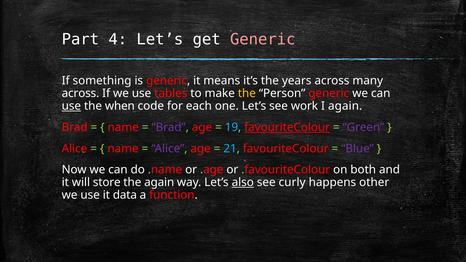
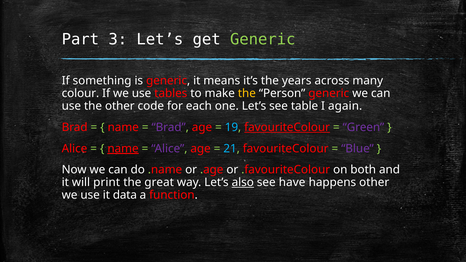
4: 4 -> 3 (118, 39)
Generic colour: pink -> light green (263, 39)
across: across -> colour (80, 93)
use underline: present -> none (71, 106)
the when: when -> other (120, 106)
work: work -> table (305, 106)
name underline: none -> present (123, 149)
store: store -> print (107, 182)
the again: again -> great (159, 182)
curly: curly -> have (292, 182)
